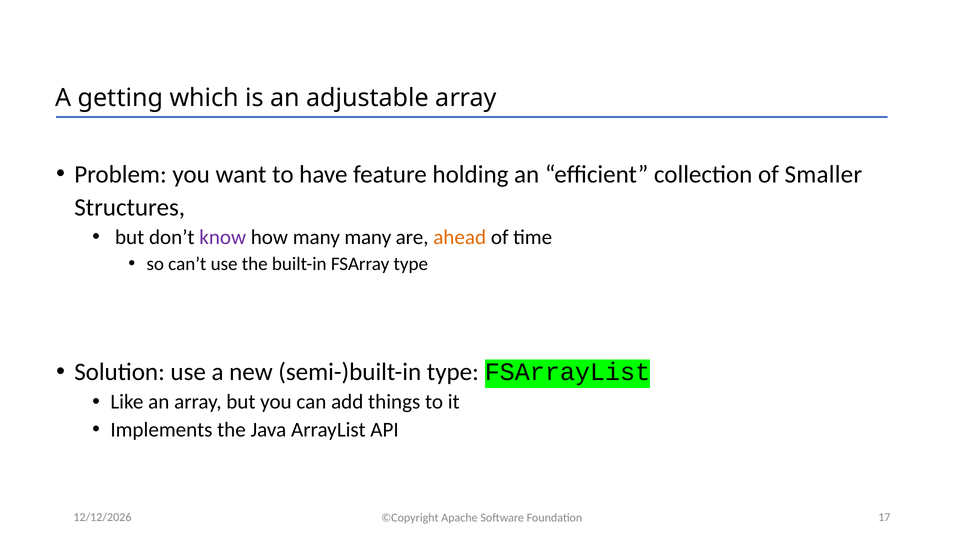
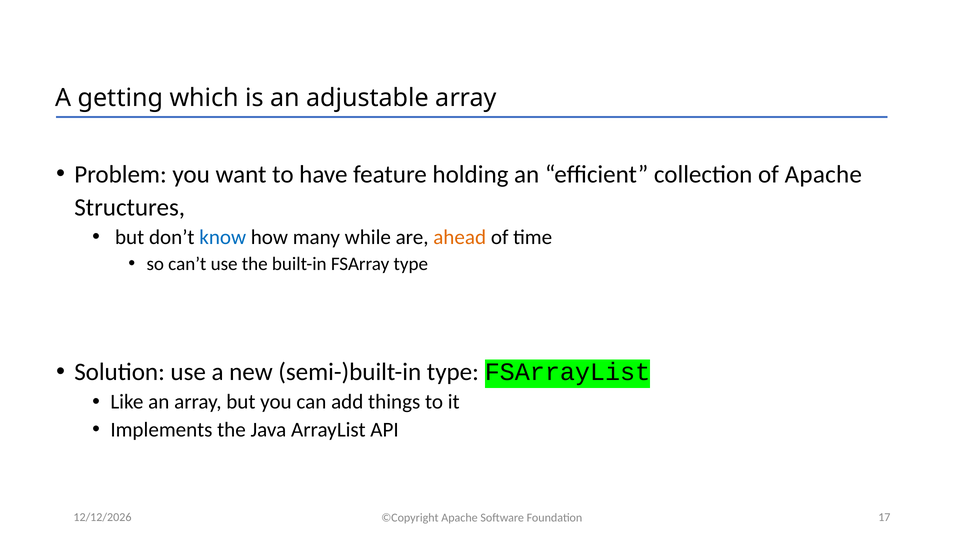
of Smaller: Smaller -> Apache (823, 175)
know colour: purple -> blue (223, 237)
many many: many -> while (368, 237)
